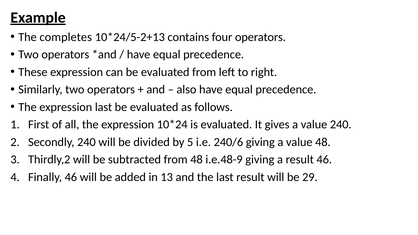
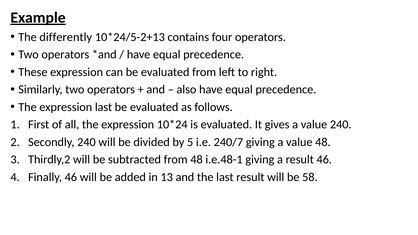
completes: completes -> differently (66, 37)
240/6: 240/6 -> 240/7 (228, 142)
i.e.48-9: i.e.48-9 -> i.e.48-1 (224, 160)
29: 29 -> 58 (310, 177)
